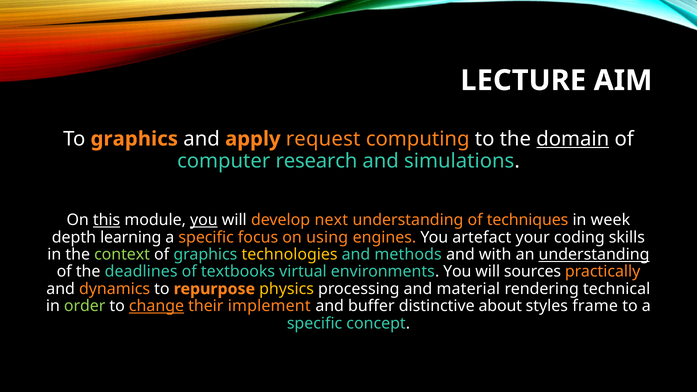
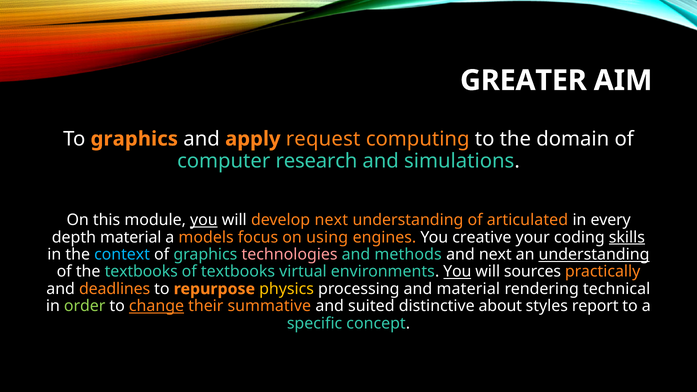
LECTURE: LECTURE -> GREATER (523, 80)
domain underline: present -> none (573, 139)
this underline: present -> none (107, 220)
techniques: techniques -> articulated (527, 220)
week: week -> every (611, 220)
depth learning: learning -> material (131, 237)
specific: specific -> models (206, 237)
artefact: artefact -> creative (482, 237)
skills underline: none -> present (627, 237)
context colour: light green -> light blue (122, 255)
technologies colour: yellow -> pink (290, 255)
and with: with -> next (495, 255)
the deadlines: deadlines -> textbooks (141, 272)
You underline: none -> present (457, 272)
dynamics: dynamics -> deadlines (115, 289)
implement: implement -> summative (269, 306)
buffer: buffer -> suited (371, 306)
frame: frame -> report (595, 306)
